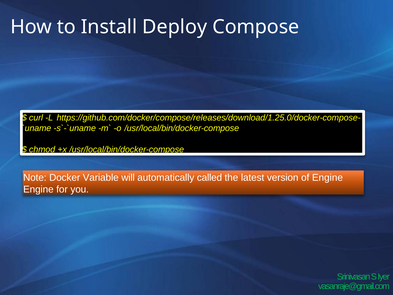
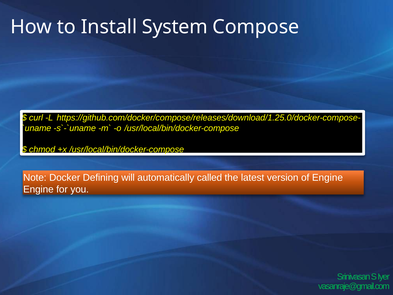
Deploy: Deploy -> System (175, 27)
Variable: Variable -> Defining (101, 177)
